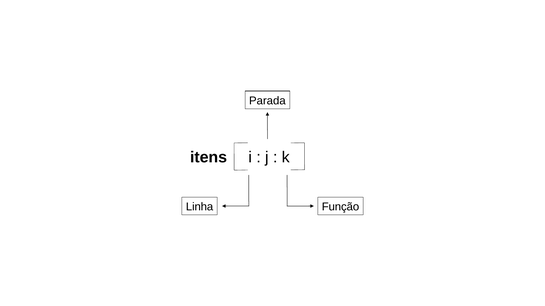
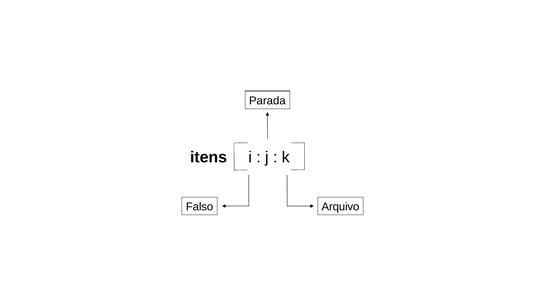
Linha: Linha -> Falso (200, 207)
Função: Função -> Arquivo (340, 207)
